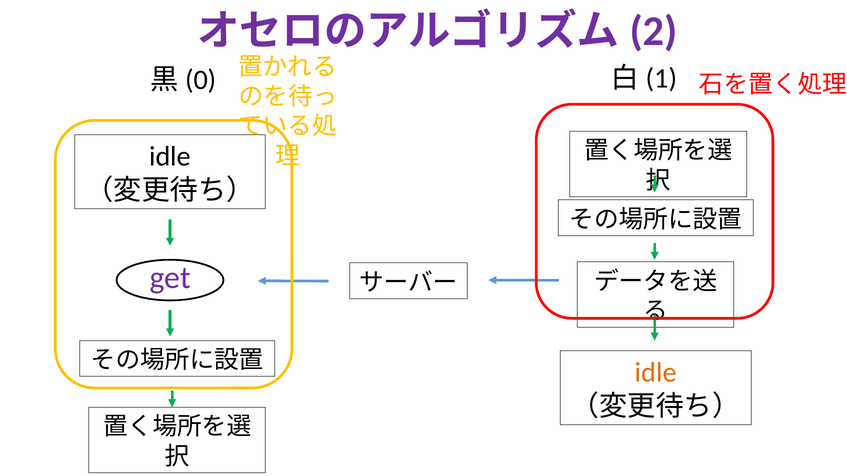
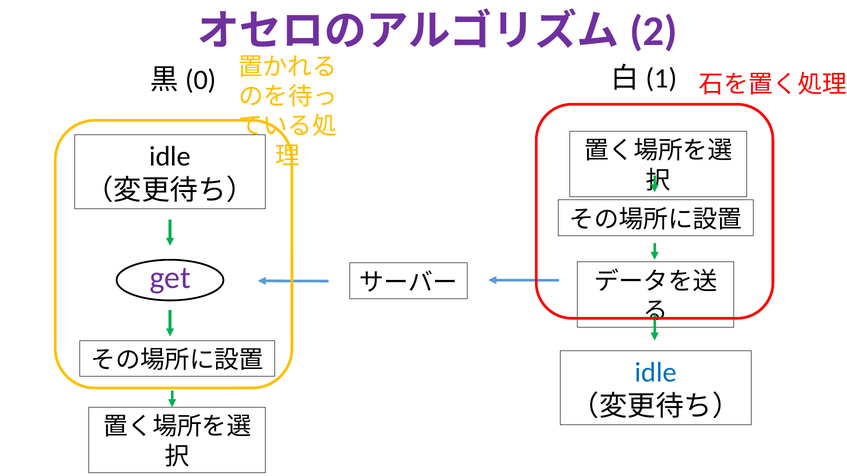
idle colour: orange -> blue (656, 373)
